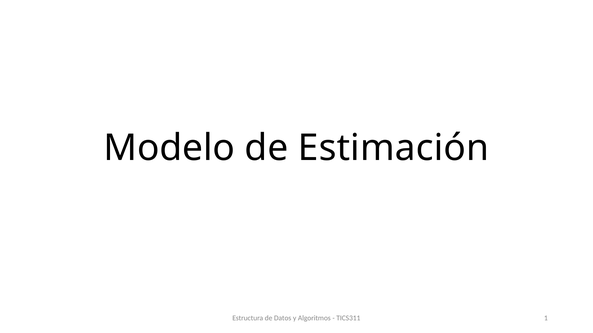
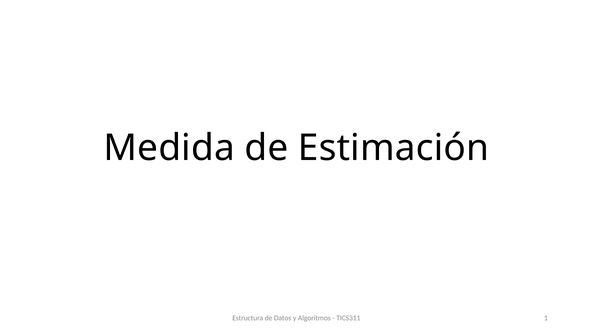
Modelo: Modelo -> Medida (169, 148)
